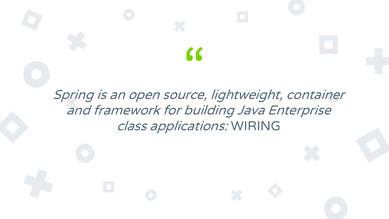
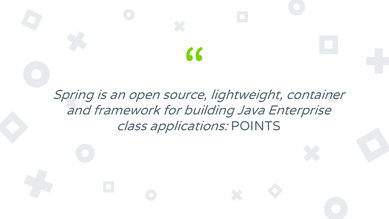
WIRING: WIRING -> POINTS (256, 126)
